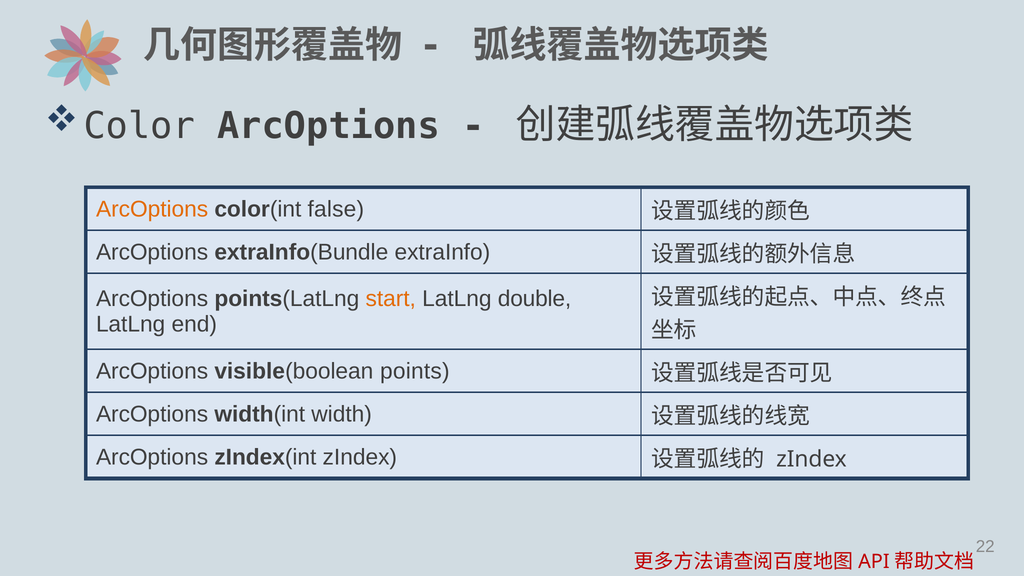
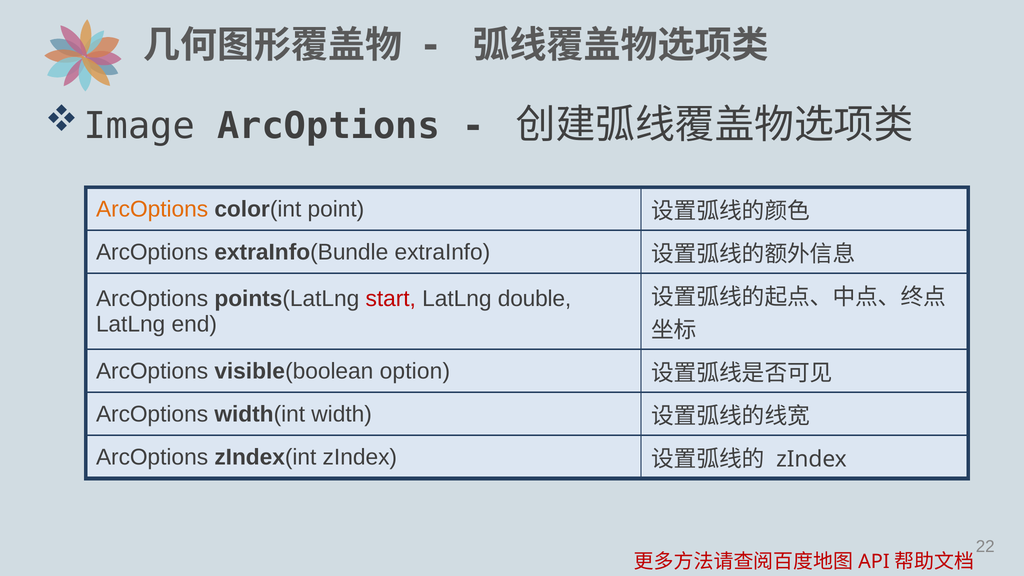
Color: Color -> Image (139, 126)
false: false -> point (336, 209)
start colour: orange -> red (391, 299)
points: points -> option (415, 371)
